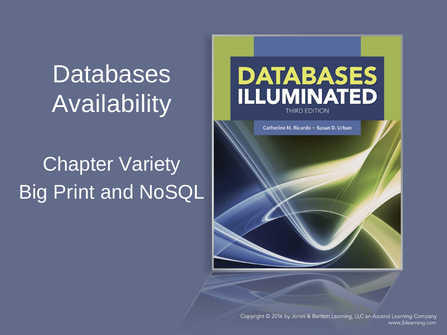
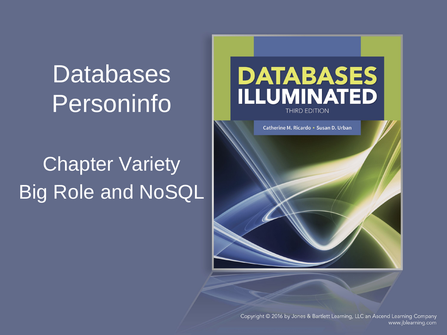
Availability: Availability -> Personinfo (112, 104)
Print: Print -> Role (74, 192)
